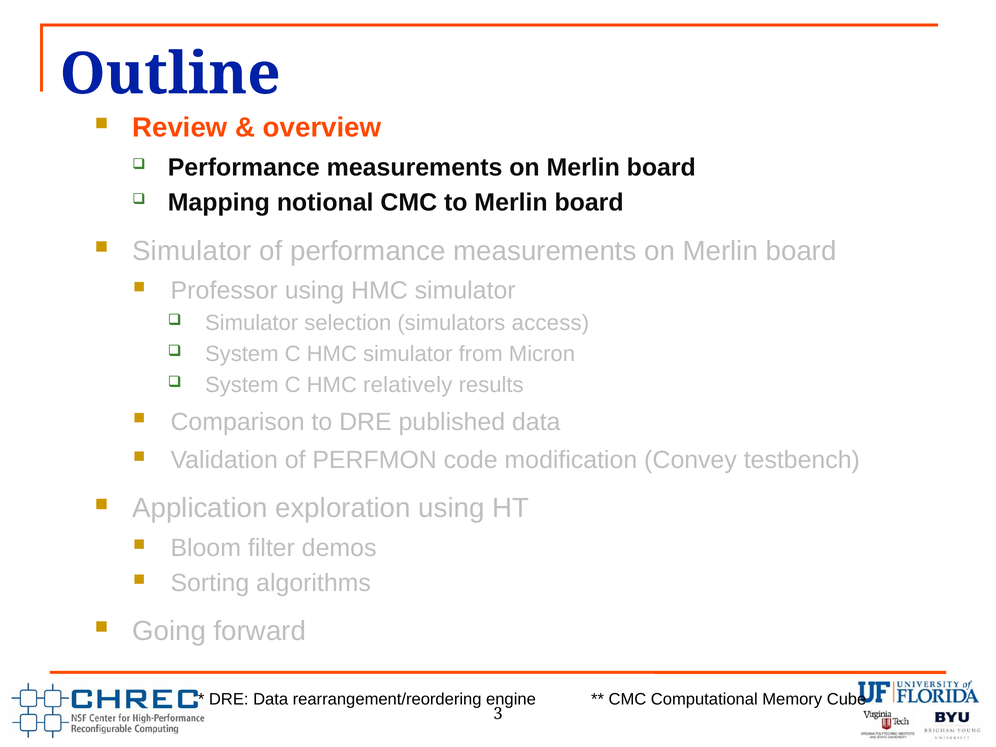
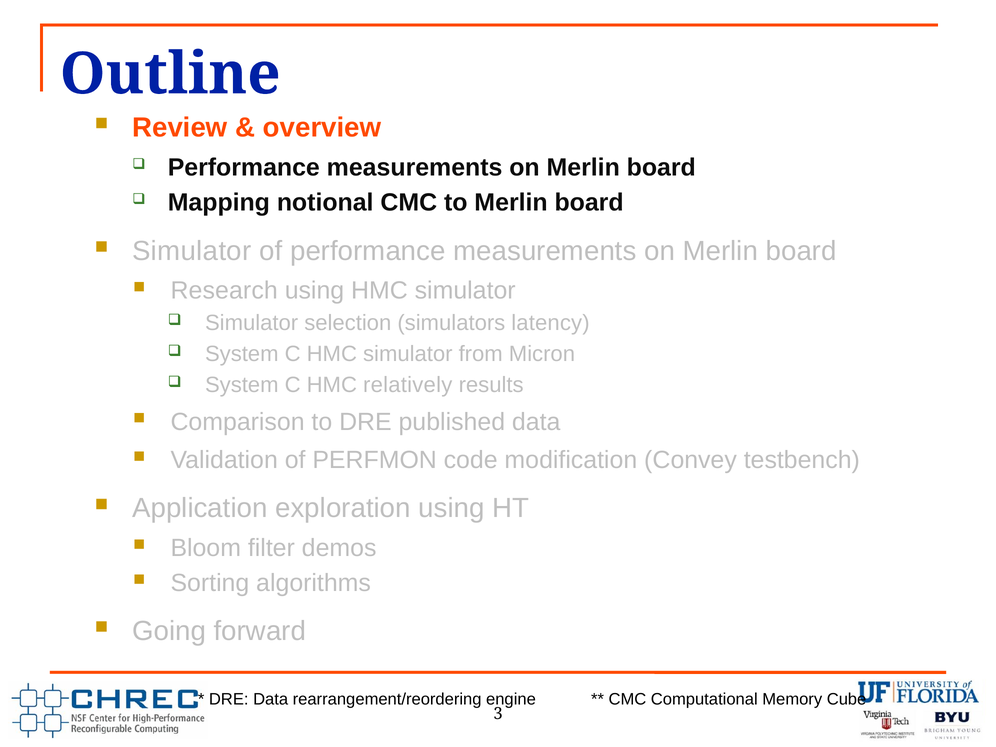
Professor: Professor -> Research (224, 291)
access: access -> latency (550, 323)
